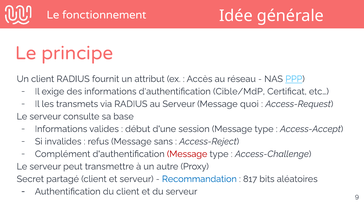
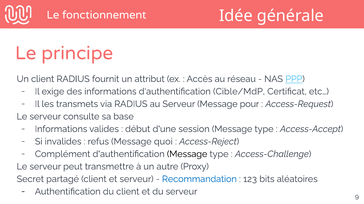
quoi: quoi -> pour (249, 104)
sans: sans -> quoi (163, 142)
Message colour: red -> black (187, 155)
817: 817 -> 123 (250, 180)
